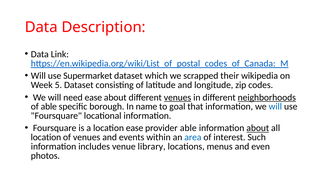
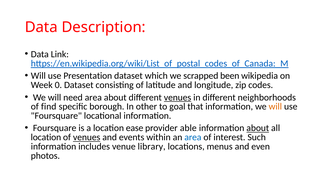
Supermarket: Supermarket -> Presentation (88, 76)
their: their -> been (230, 76)
5: 5 -> 0 (58, 85)
need ease: ease -> area (93, 97)
neighborhoods underline: present -> none (267, 97)
of able: able -> find (49, 106)
name: name -> other (146, 106)
will colour: blue -> orange (275, 106)
venues underline: none -> present (87, 137)
